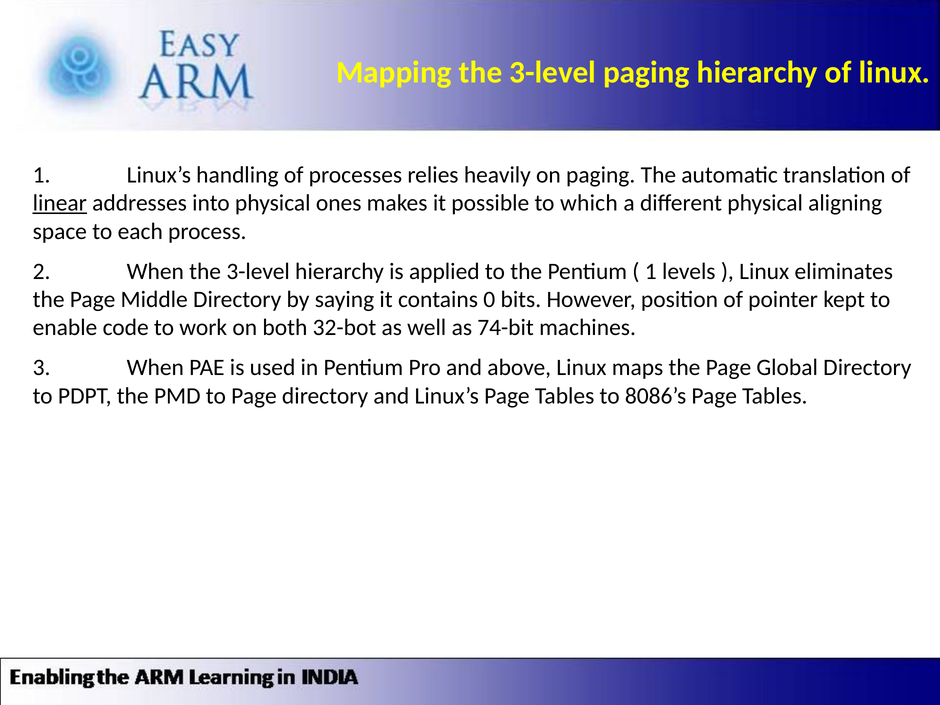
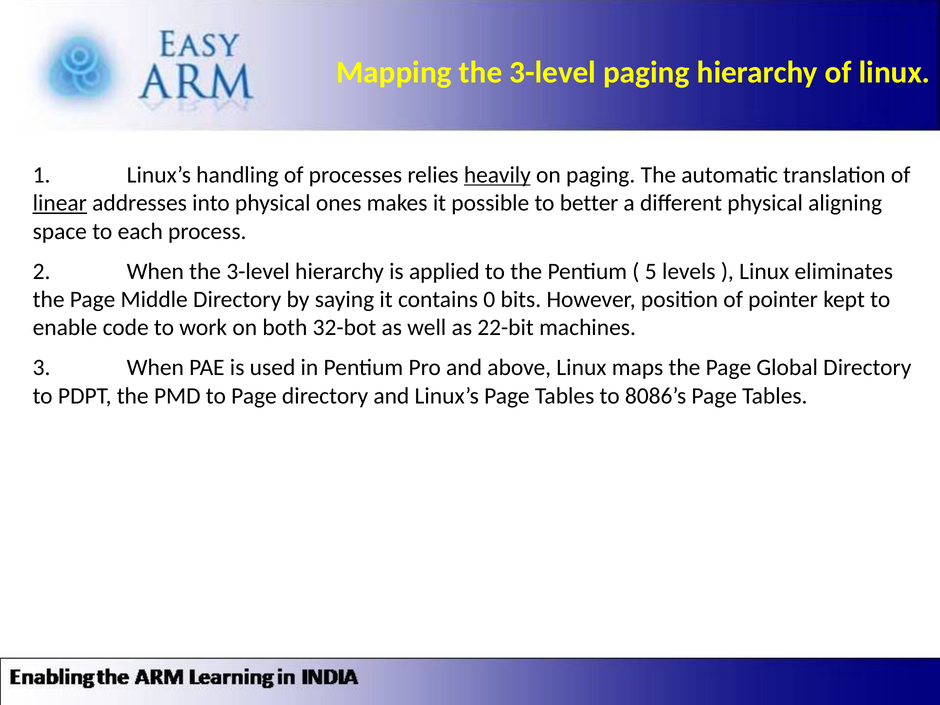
heavily underline: none -> present (497, 175)
which: which -> better (589, 203)
1: 1 -> 5 (651, 271)
74-bit: 74-bit -> 22-bit (506, 328)
